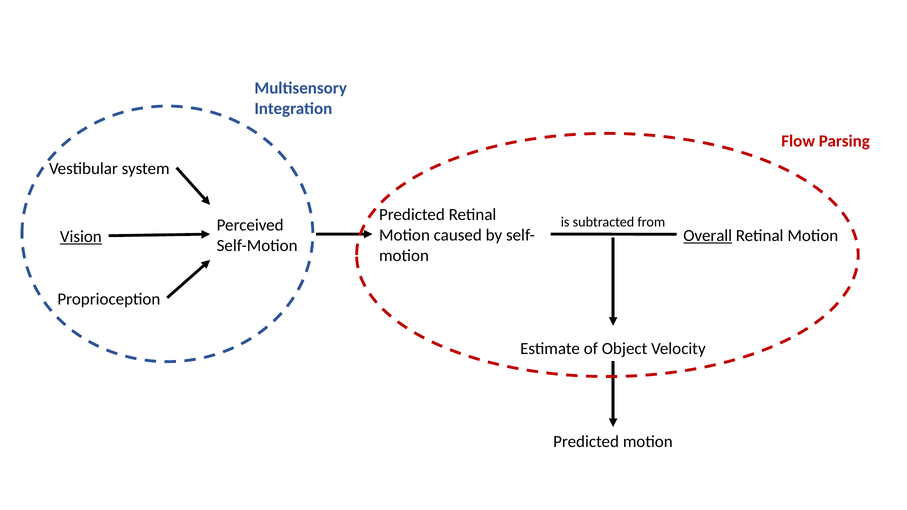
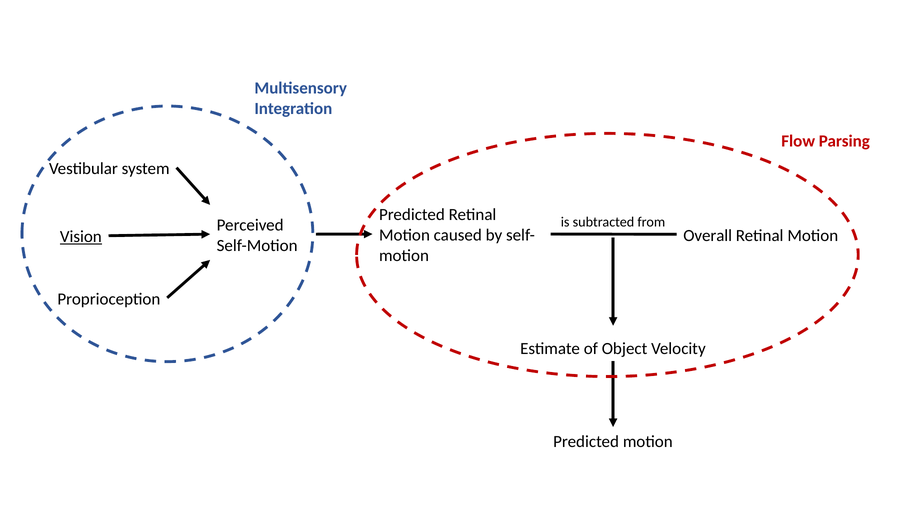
Overall underline: present -> none (708, 236)
